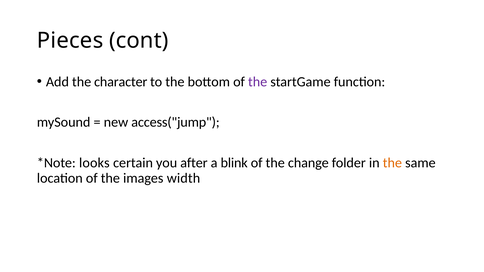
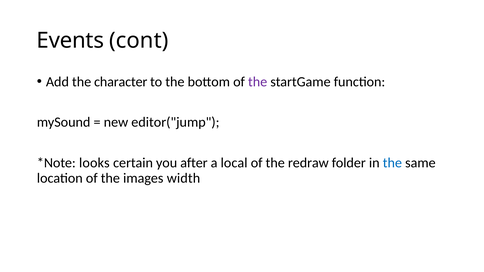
Pieces: Pieces -> Events (70, 41)
access("jump: access("jump -> editor("jump (175, 122)
blink: blink -> local (234, 163)
change: change -> redraw (308, 163)
the colour: orange -> blue (392, 163)
